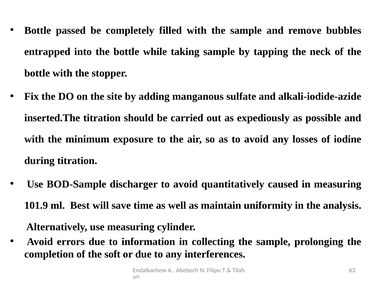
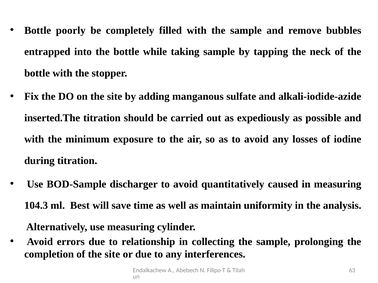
passed: passed -> poorly (71, 30)
101.9: 101.9 -> 104.3 (36, 206)
information: information -> relationship (148, 242)
of the soft: soft -> site (112, 255)
